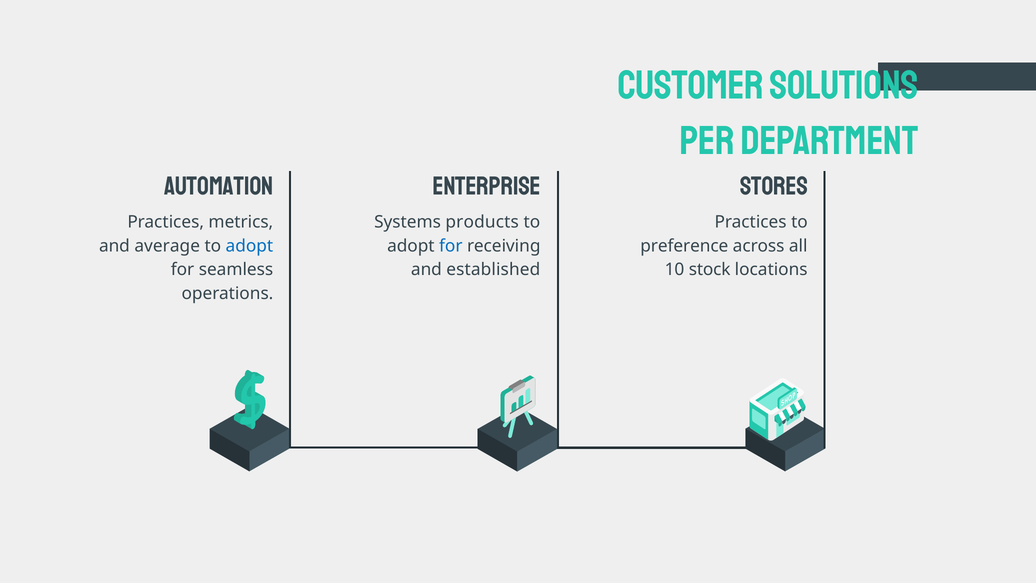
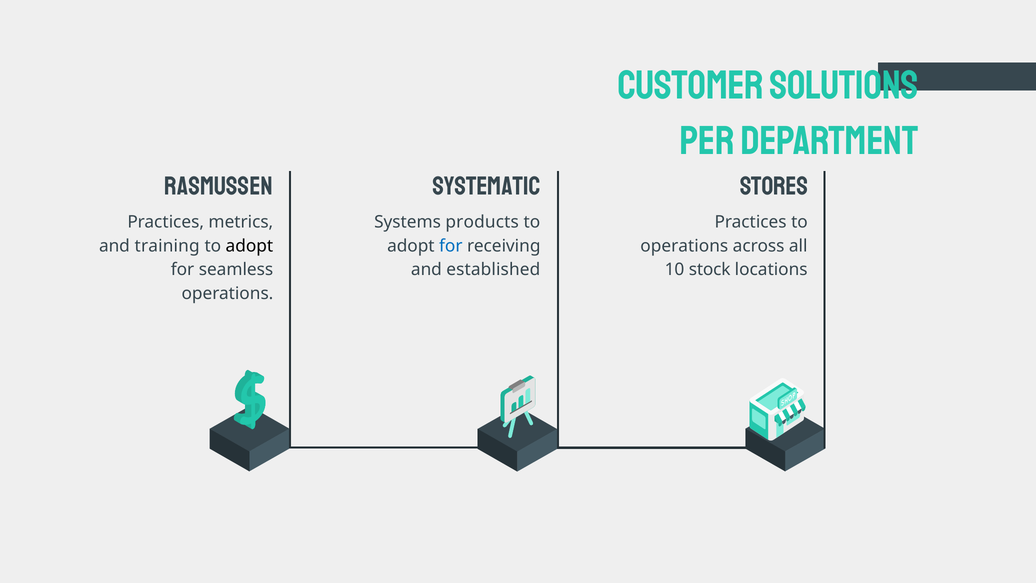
Automation: Automation -> Rasmussen (219, 186)
enterprise: enterprise -> systematic (487, 186)
average: average -> training (167, 246)
adopt colour: blue -> black (249, 246)
preference: preference -> operations (684, 246)
